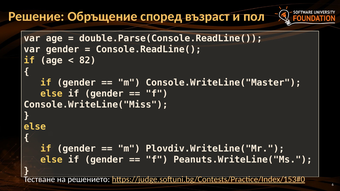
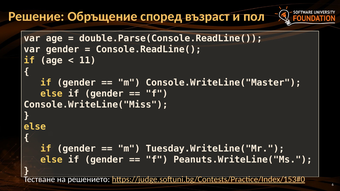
82: 82 -> 11 (88, 61)
Plovdiv.WriteLine("Mr: Plovdiv.WriteLine("Mr -> Tuesday.WriteLine("Mr (215, 149)
